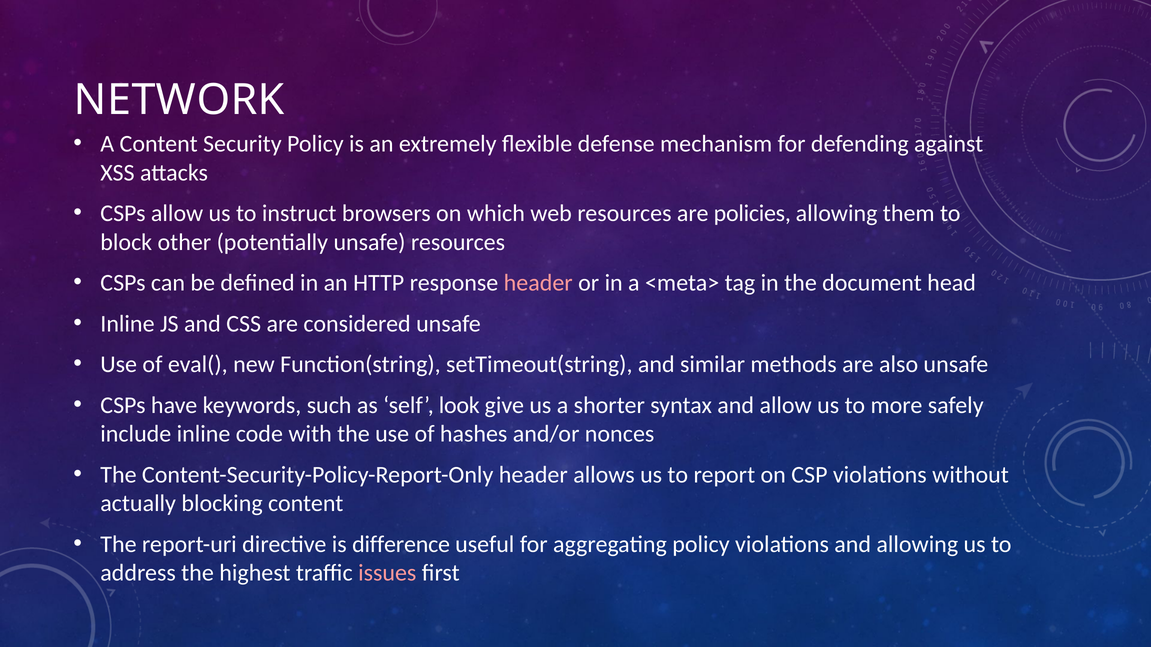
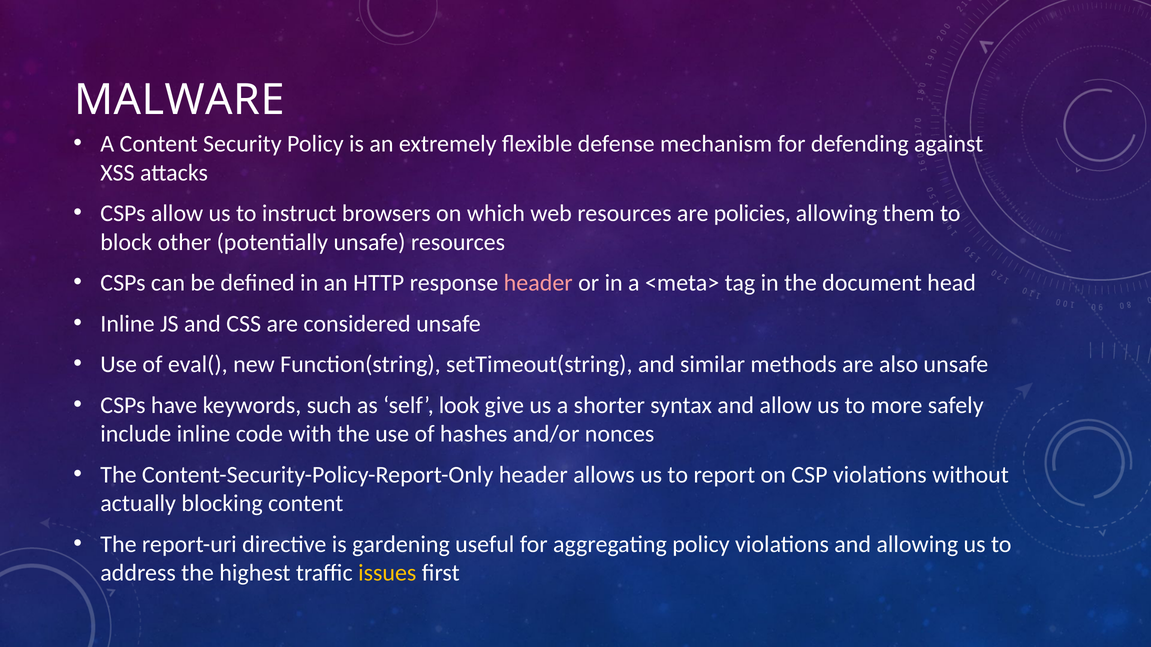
NETWORK: NETWORK -> MALWARE (179, 100)
difference: difference -> gardening (401, 545)
issues colour: pink -> yellow (387, 573)
